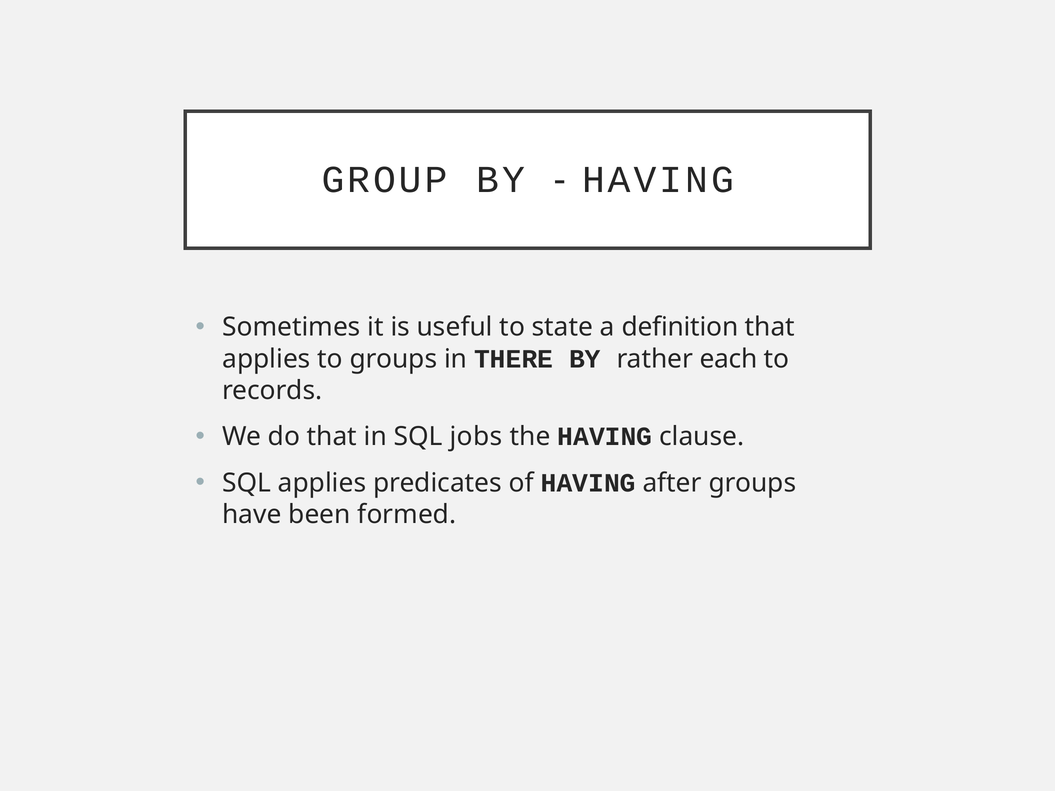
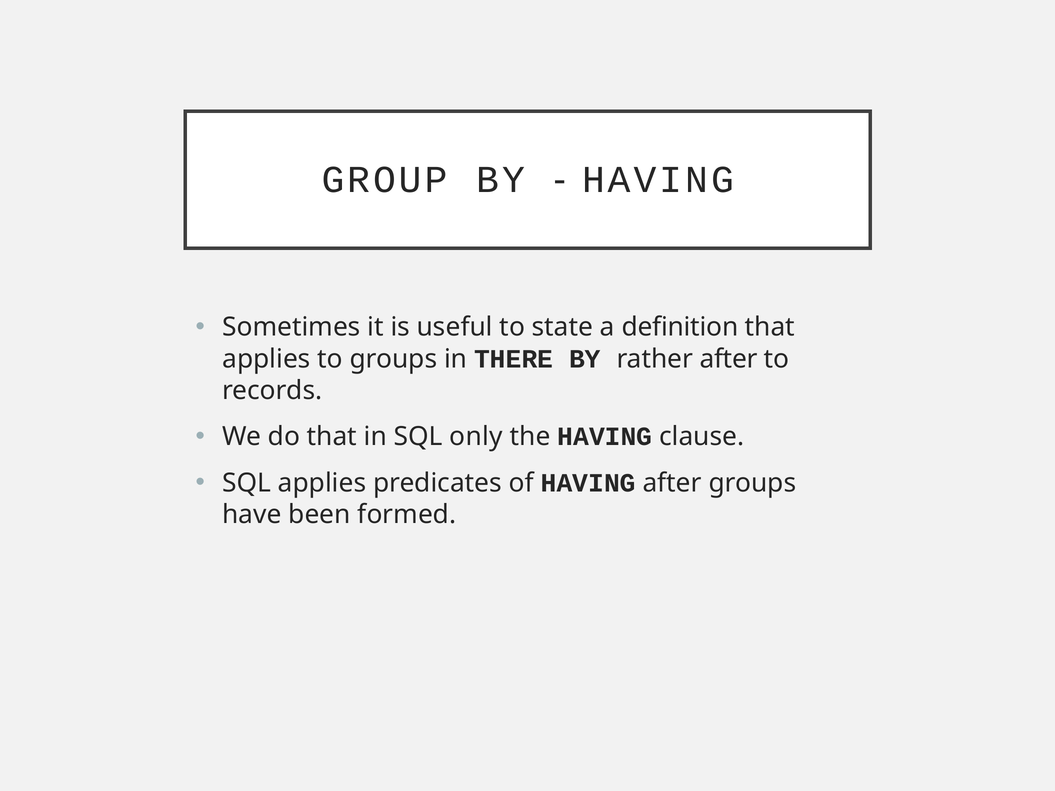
rather each: each -> after (729, 359)
jobs: jobs -> only (476, 437)
